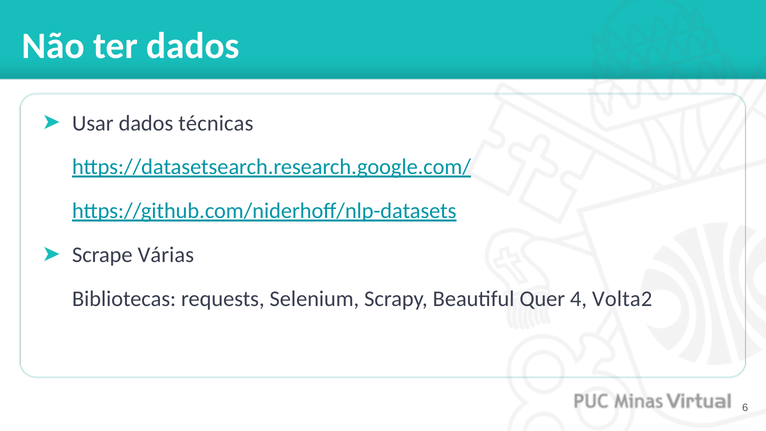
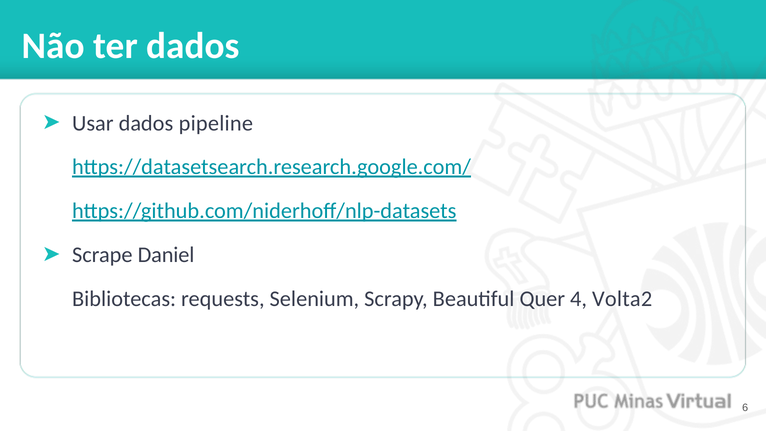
técnicas: técnicas -> pipeline (216, 123)
Várias: Várias -> Daniel (166, 255)
